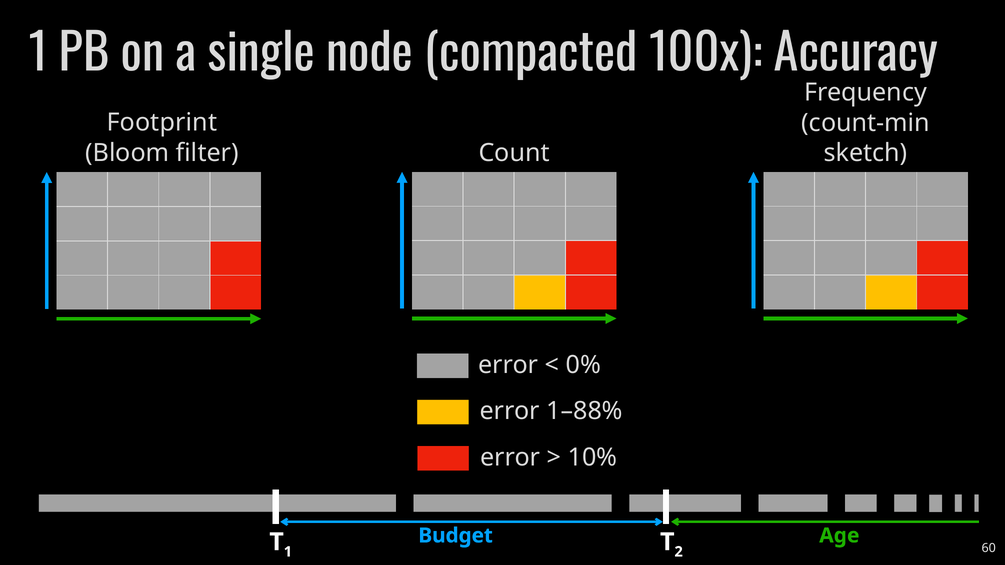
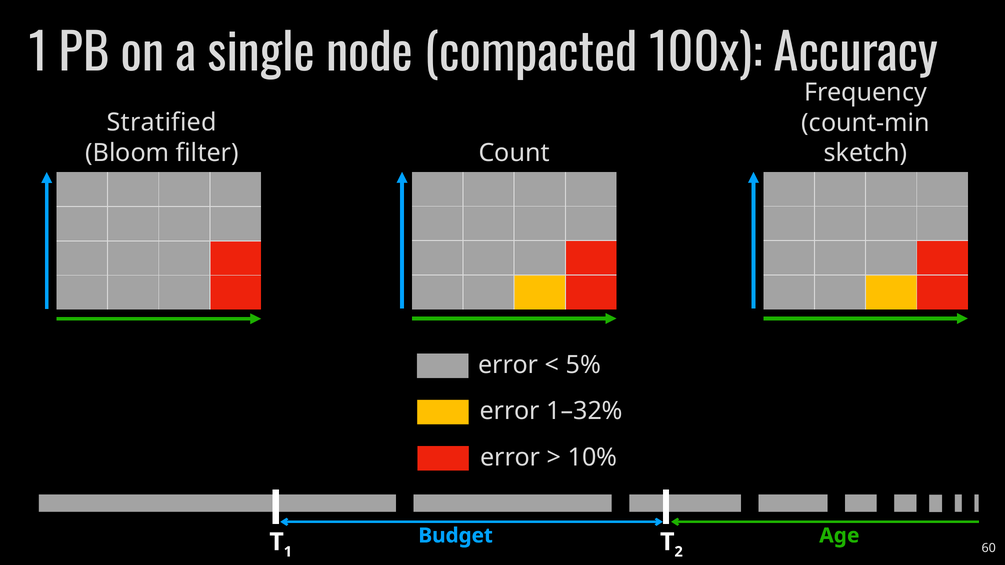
Footprint: Footprint -> Stratified (162, 123)
0%: 0% -> 5% (583, 365)
1–88%: 1–88% -> 1–32% (585, 411)
